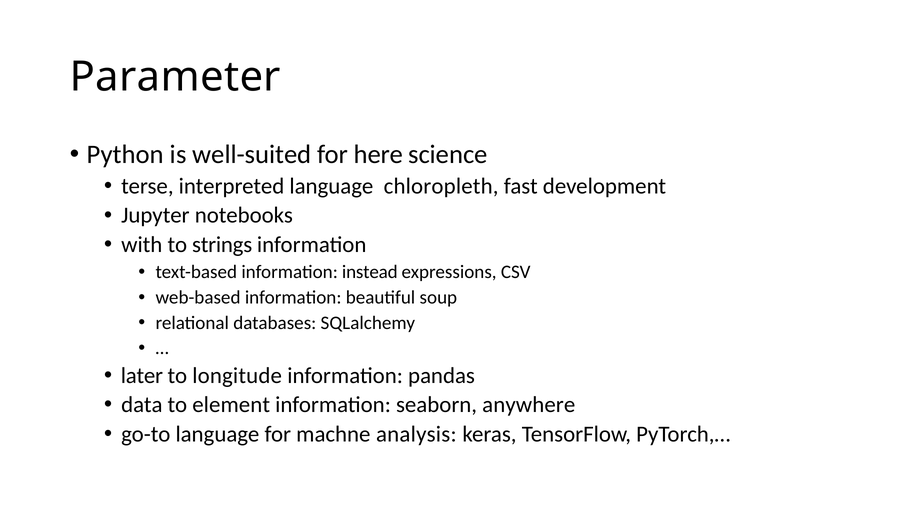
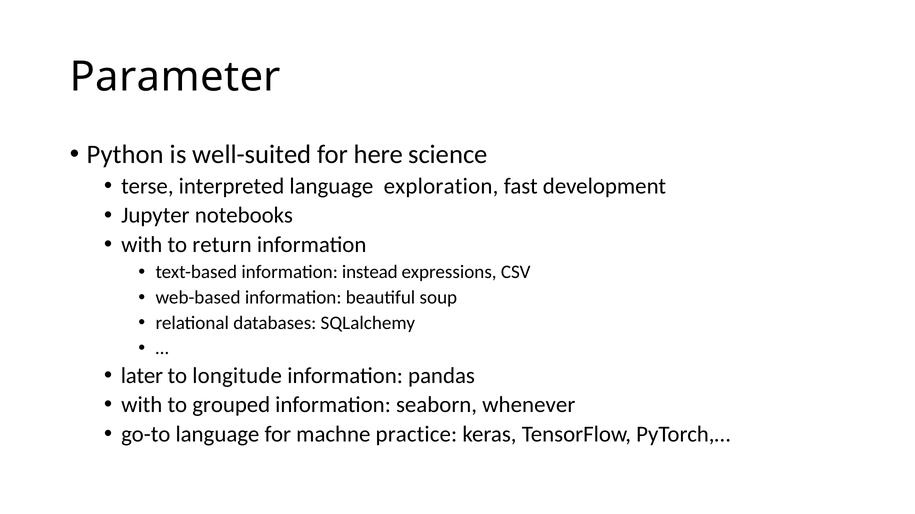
chloropleth: chloropleth -> exploration (441, 186)
strings: strings -> return (222, 245)
data: data -> with (142, 405)
element: element -> grouped (231, 405)
anywhere: anywhere -> whenever (529, 405)
analysis: analysis -> practice (416, 435)
